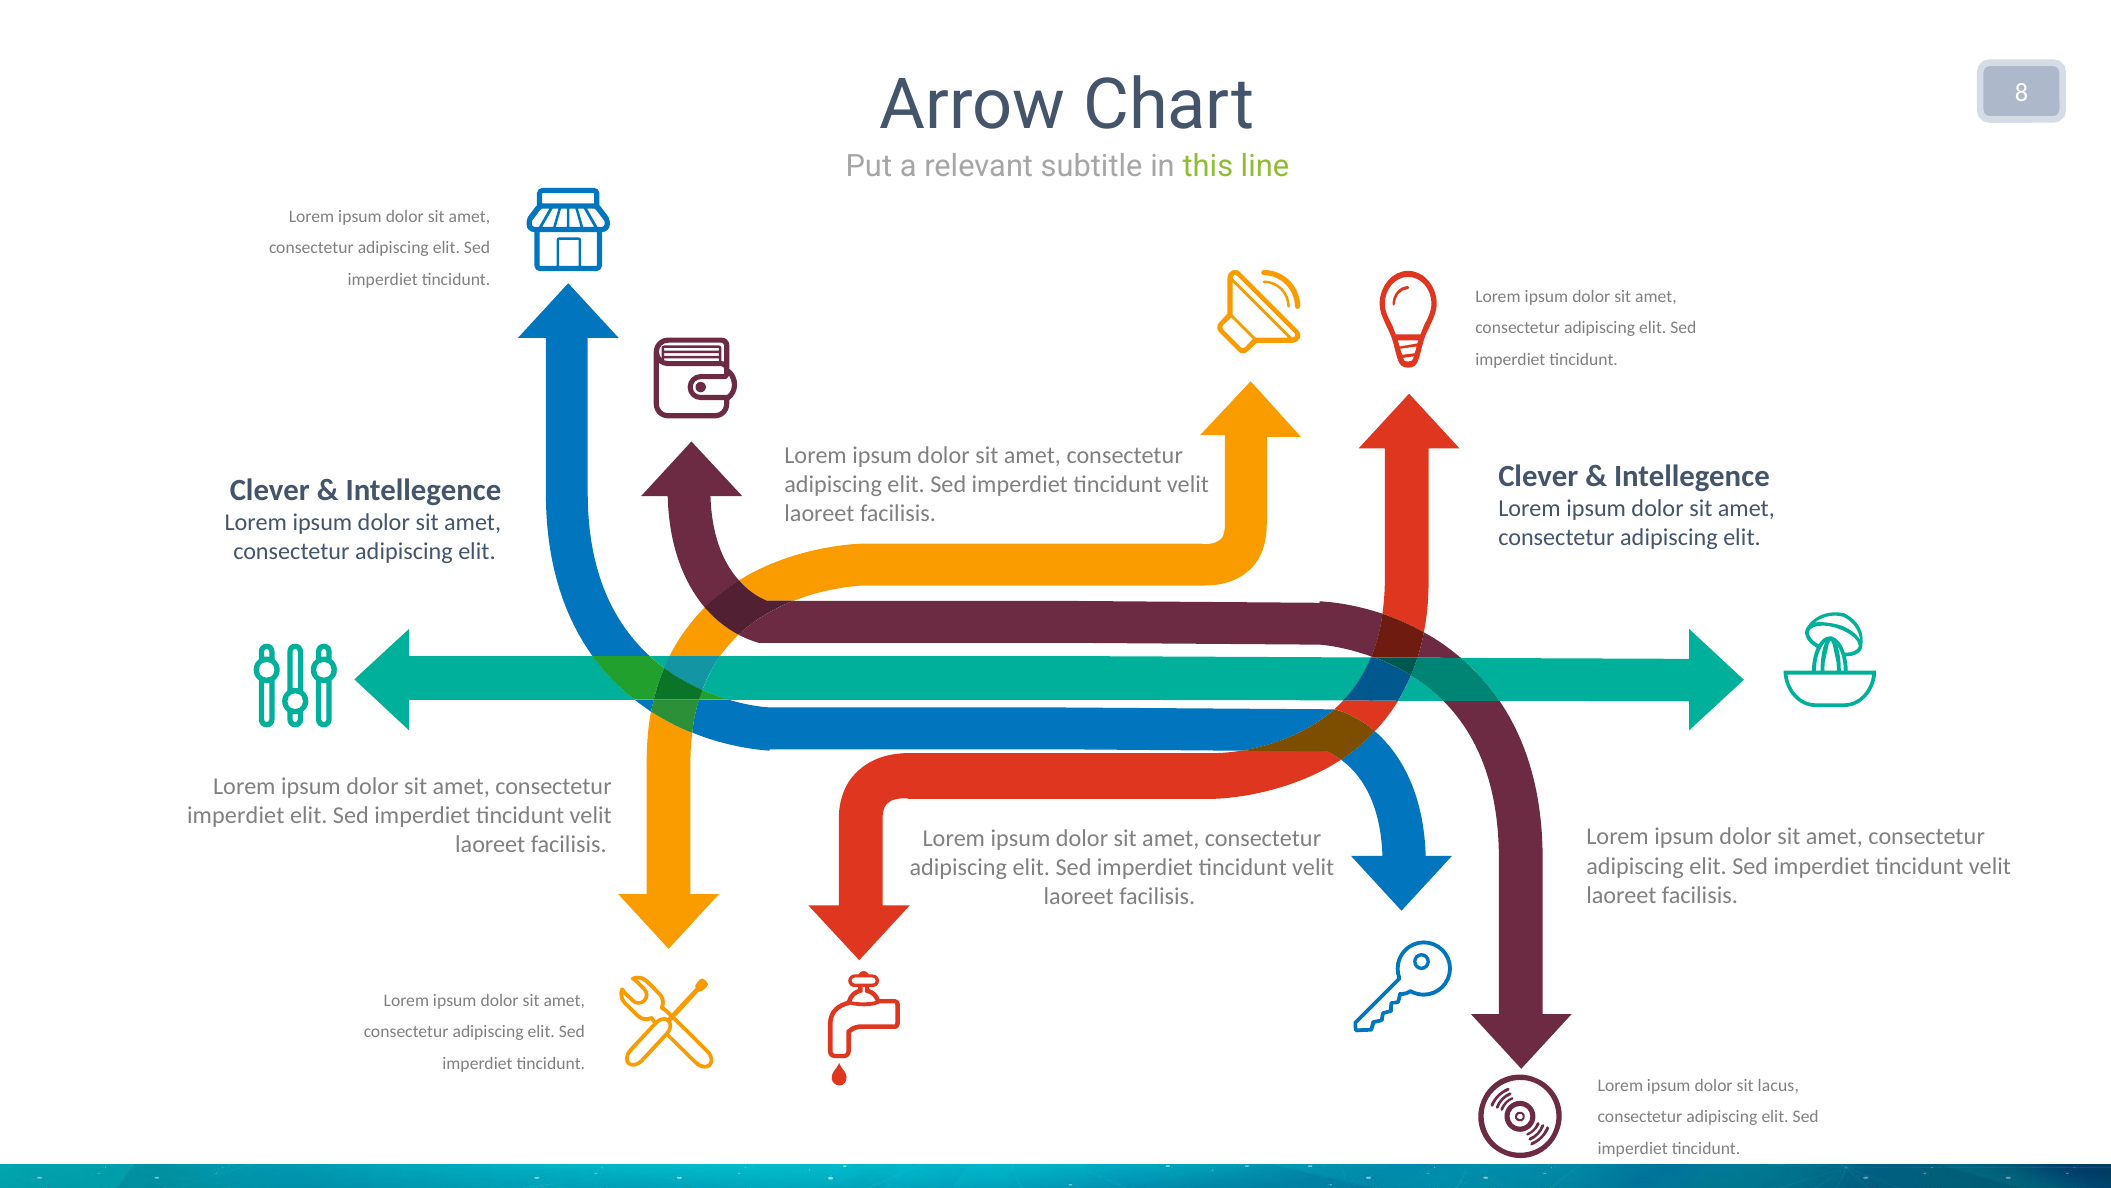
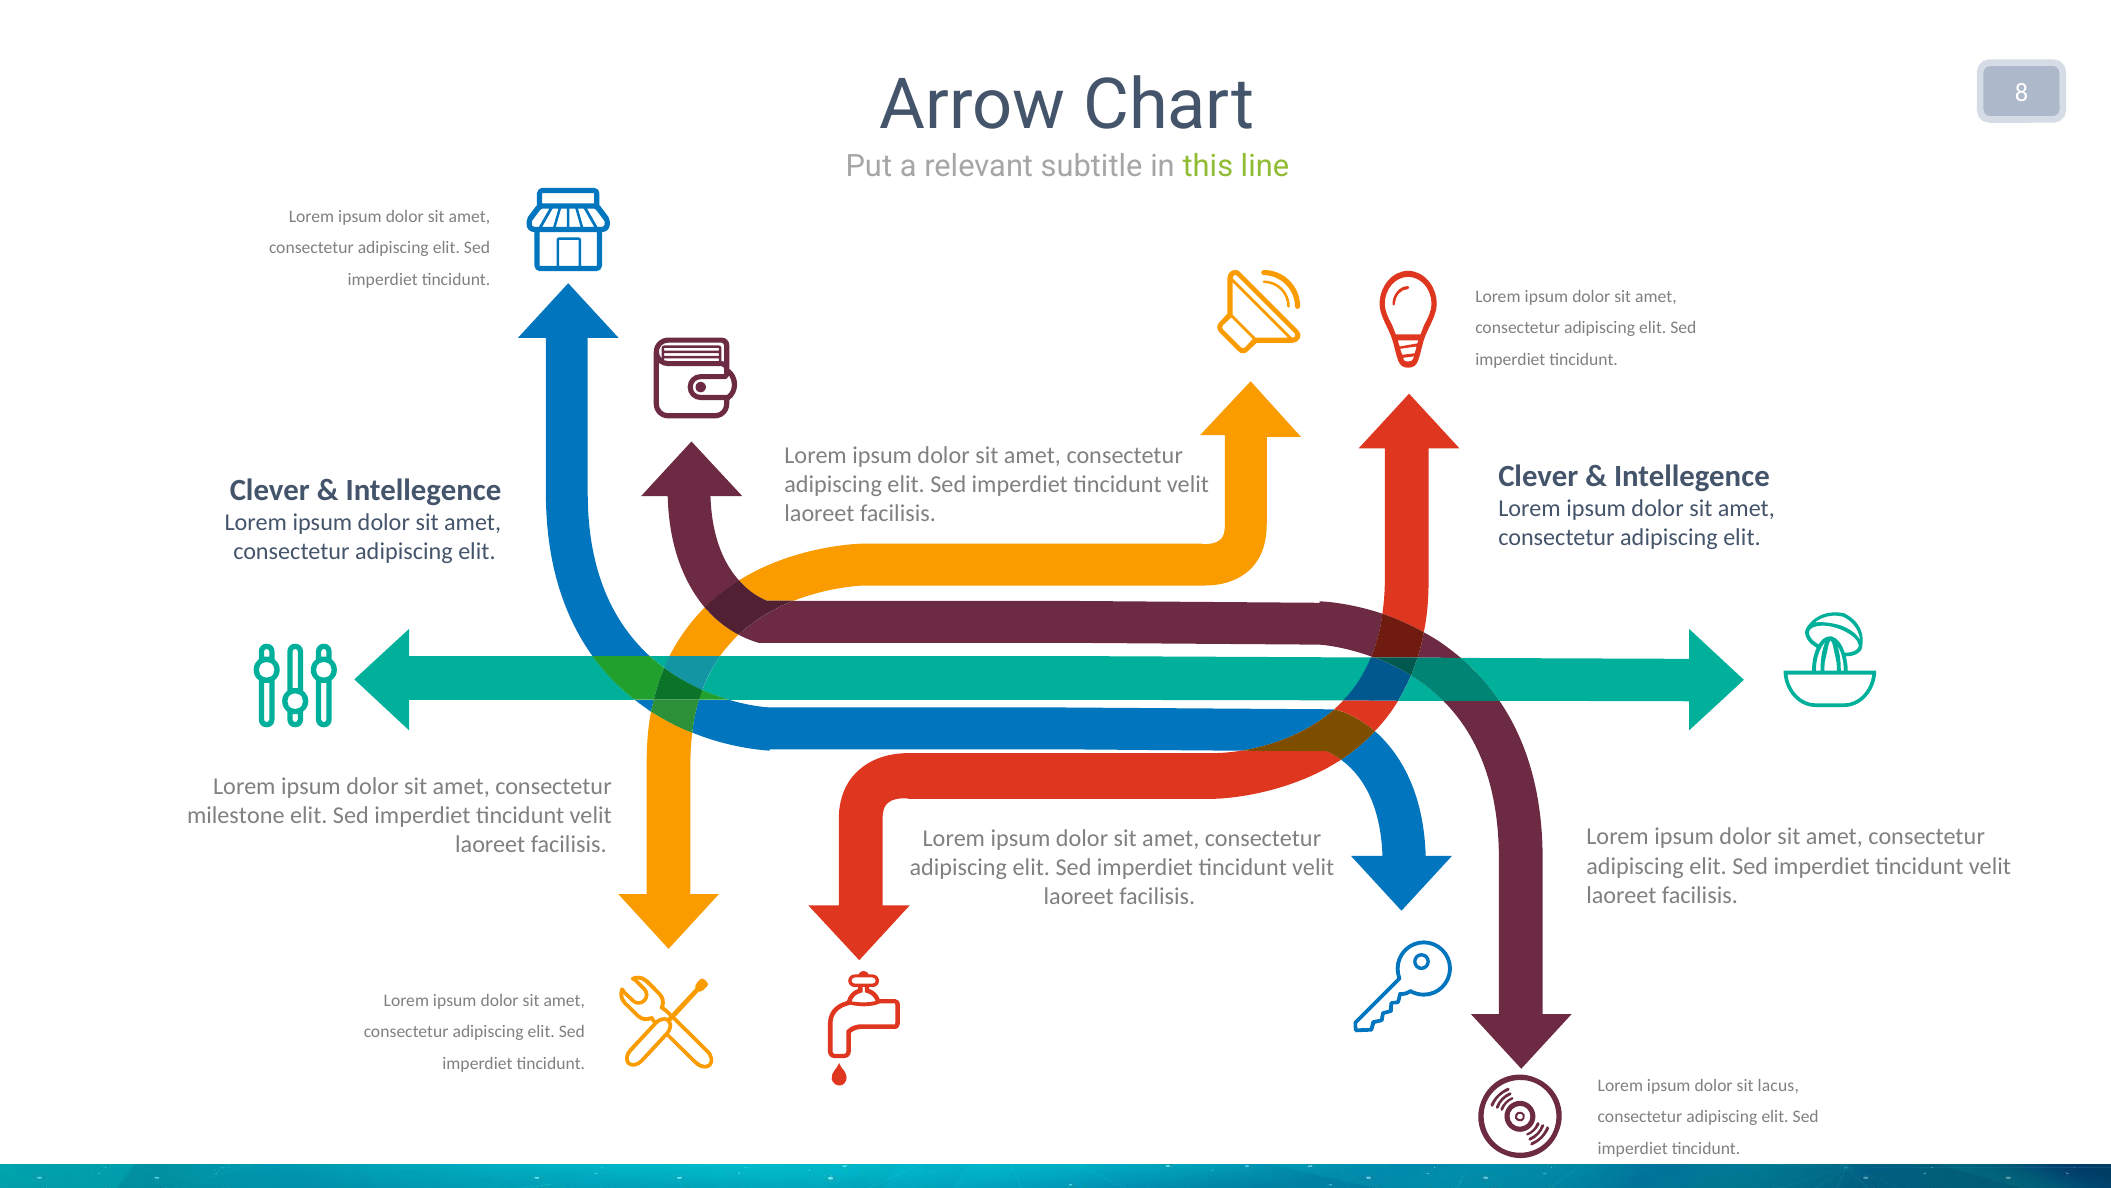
imperdiet: imperdiet -> milestone (236, 815)
